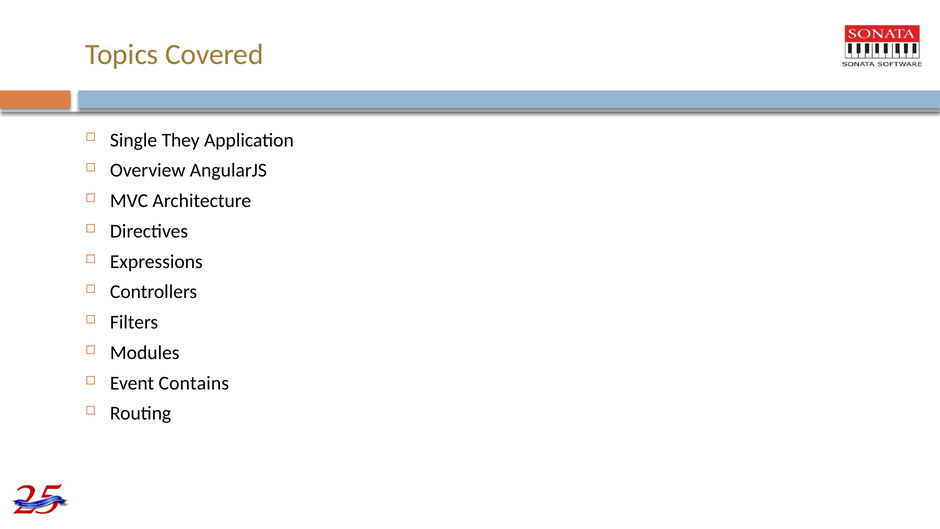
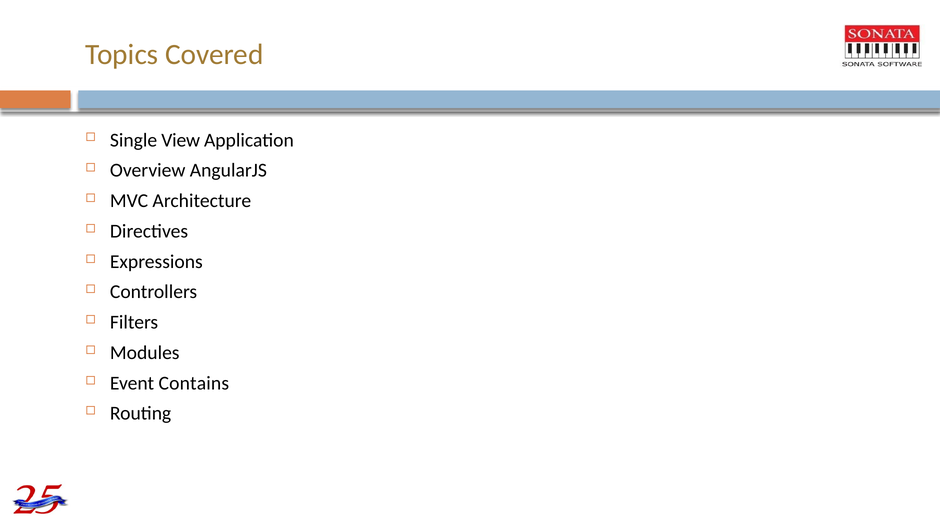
They: They -> View (181, 140)
